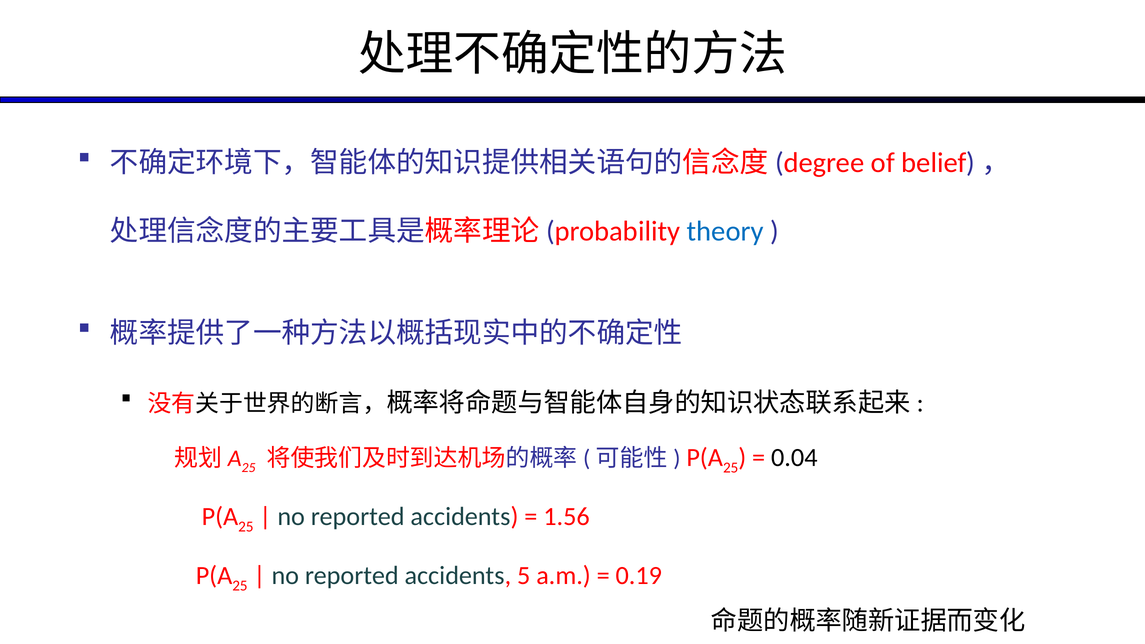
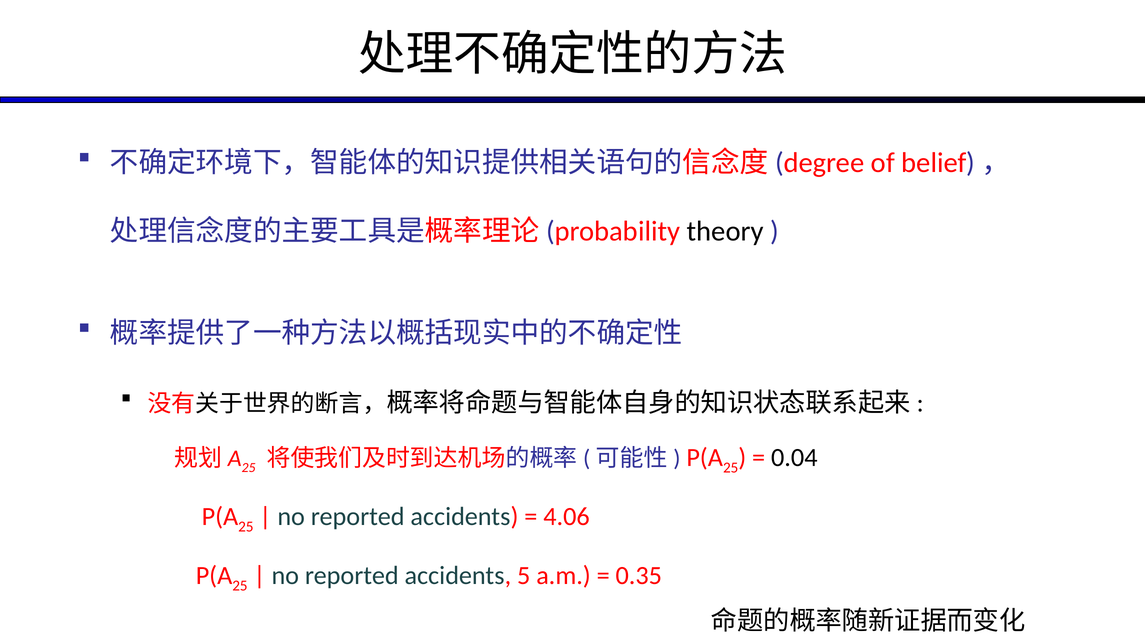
theory colour: blue -> black (725, 231)
1.56: 1.56 -> 4.06 (567, 517)
0.19: 0.19 -> 0.35 (639, 575)
